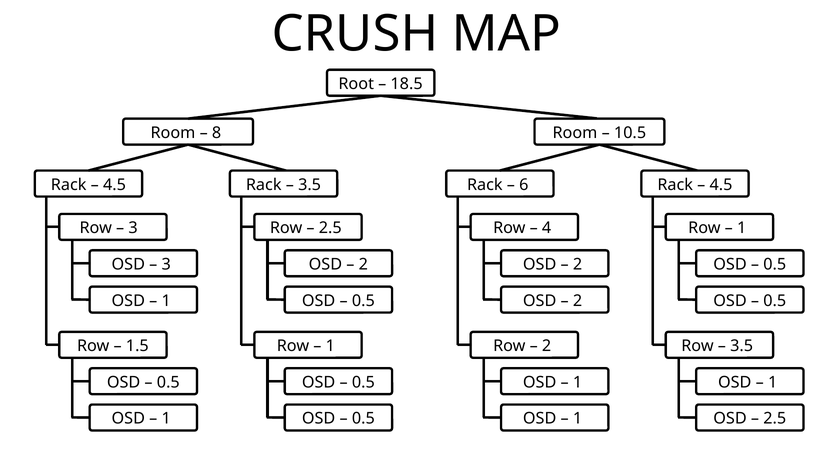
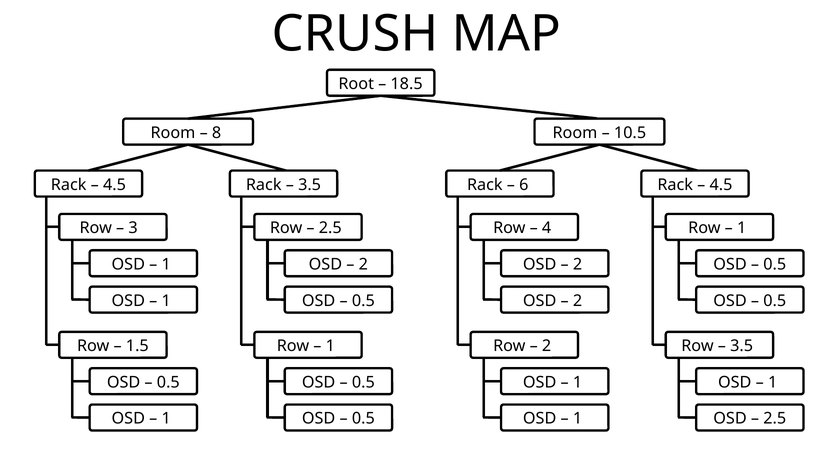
3: 3 -> 1 (166, 265)
